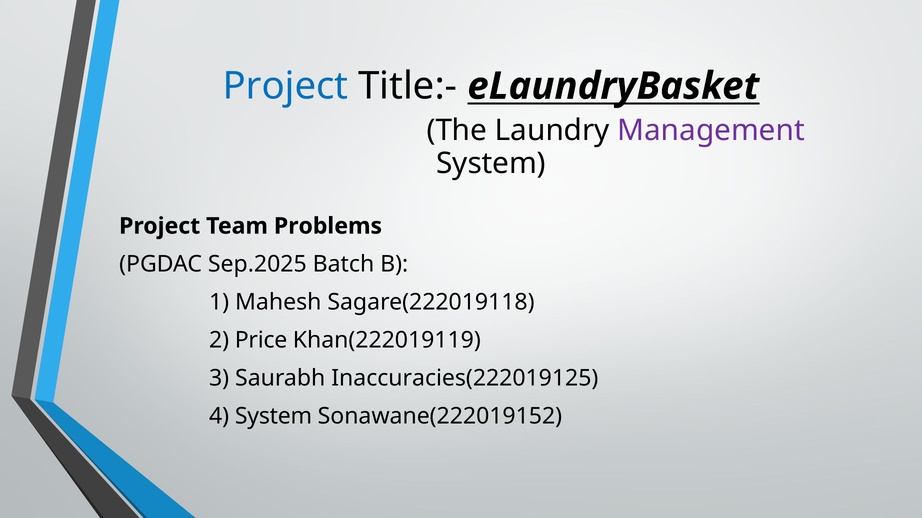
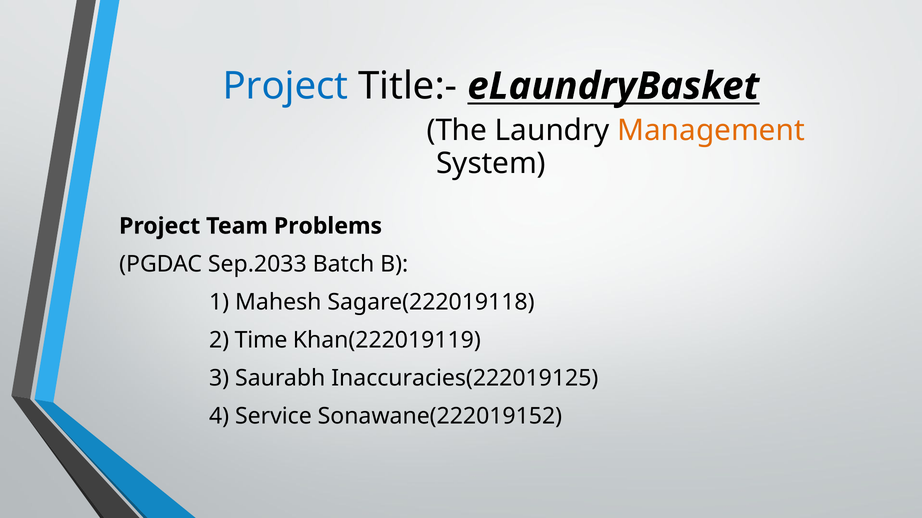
Management colour: purple -> orange (711, 131)
Sep.2025: Sep.2025 -> Sep.2033 (257, 264)
Price: Price -> Time (261, 340)
4 System: System -> Service (273, 416)
